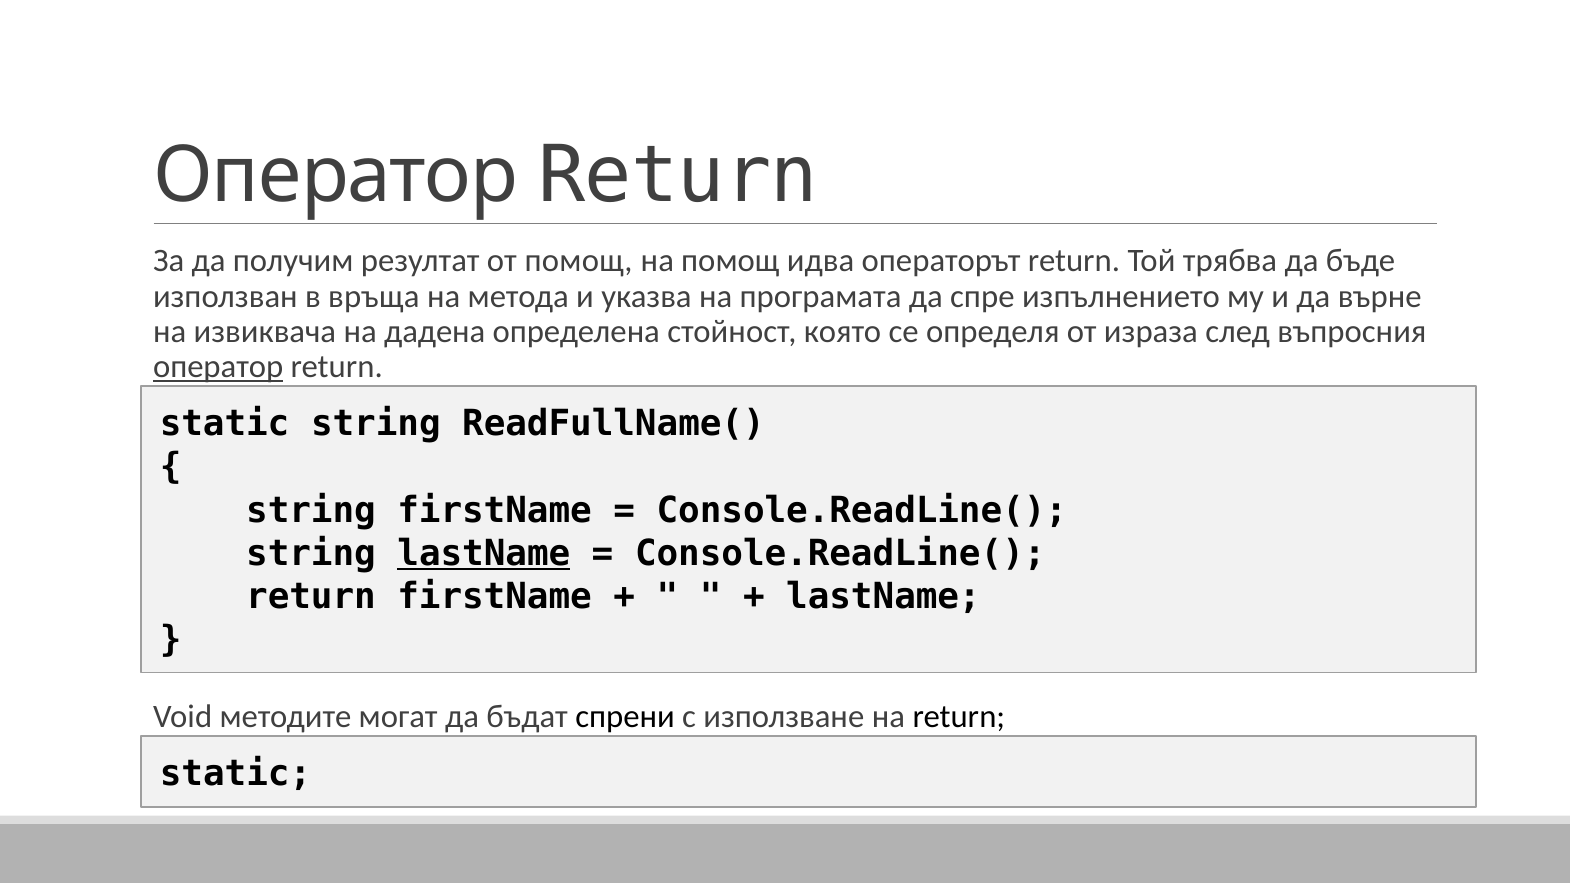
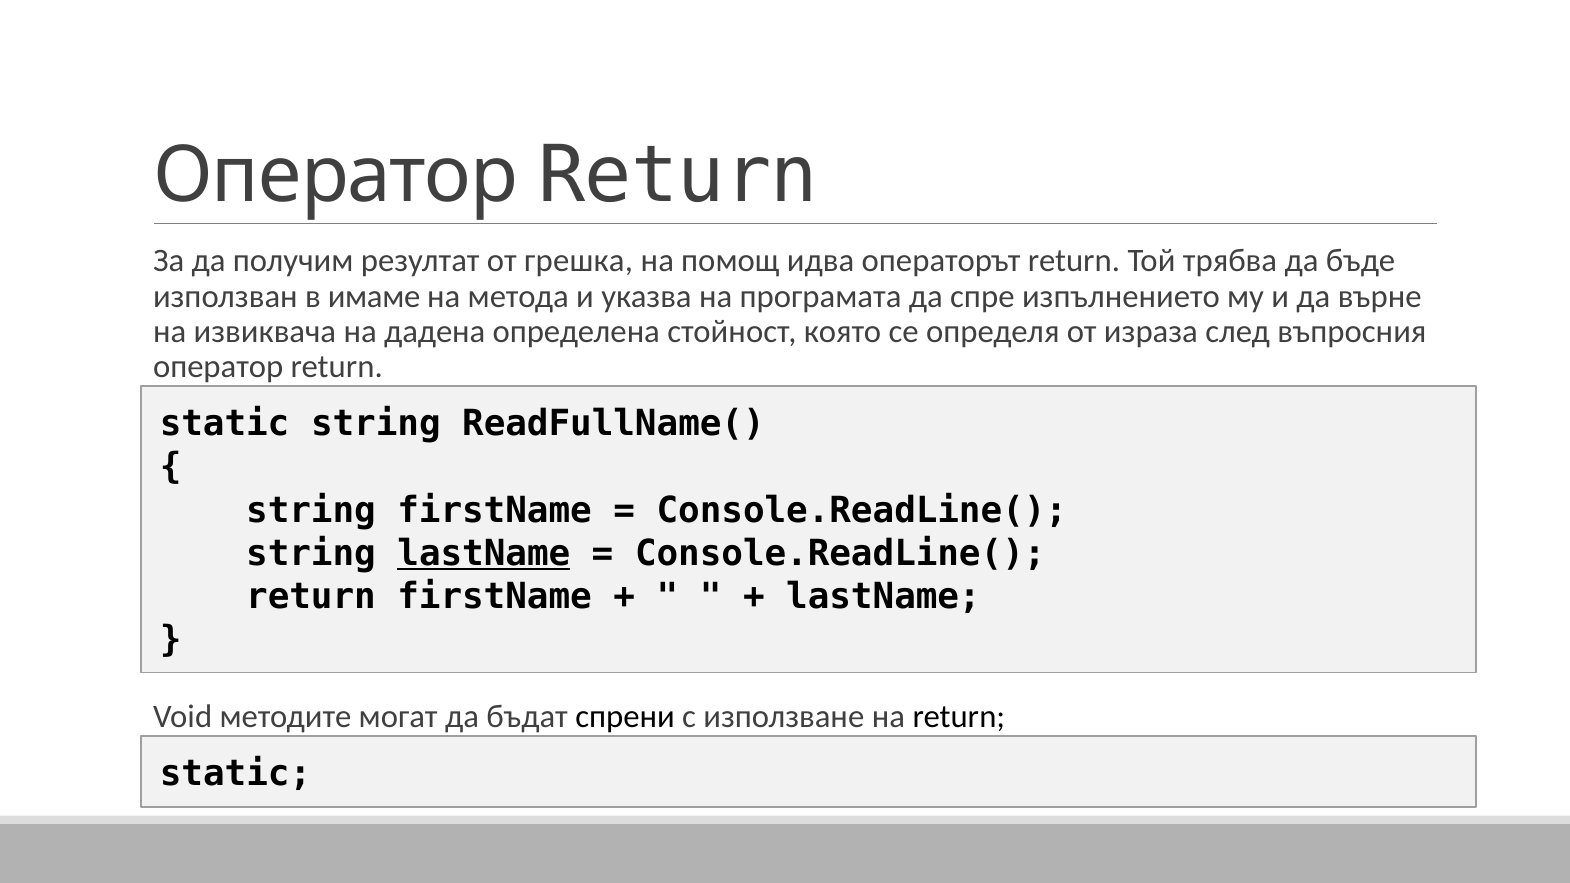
от помощ: помощ -> грешка (579, 261)
връща: връща -> имаме (374, 296)
оператор underline: present -> none (218, 367)
